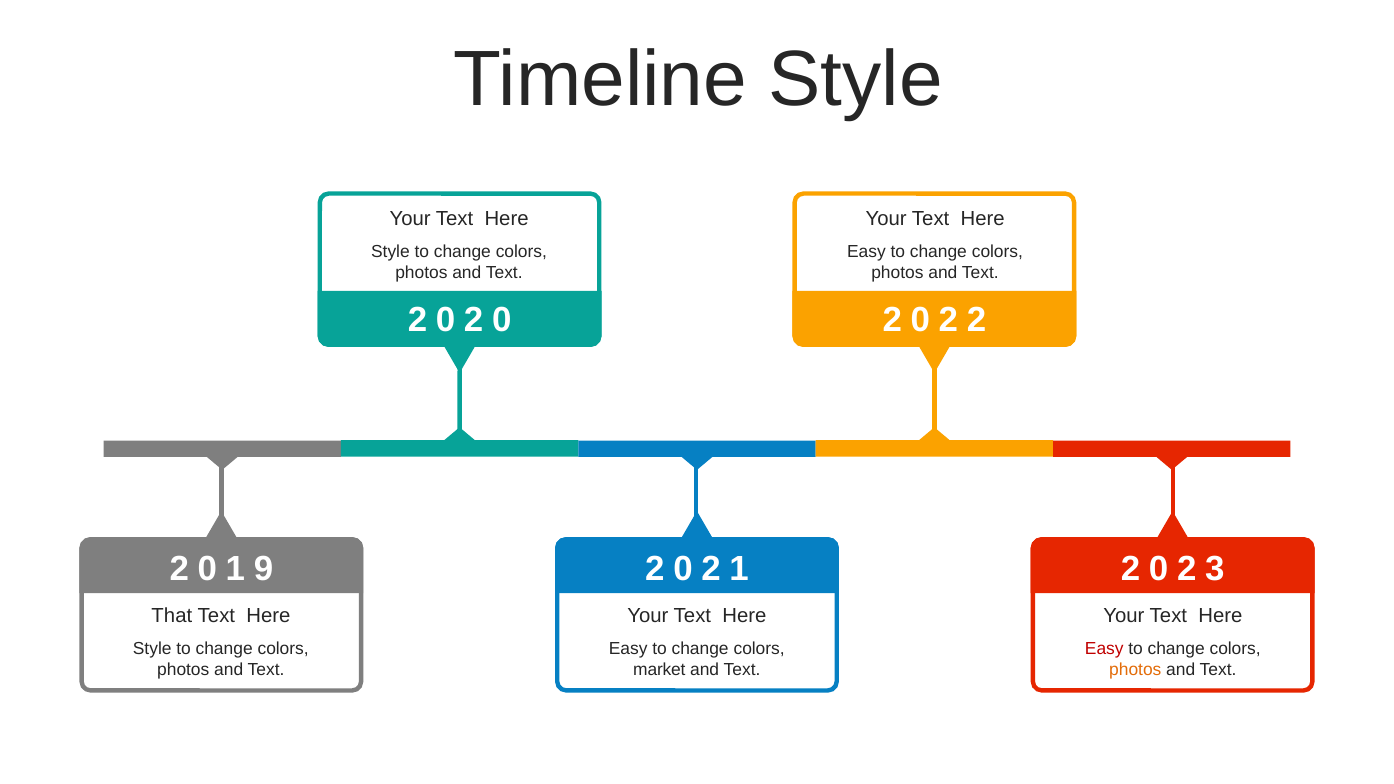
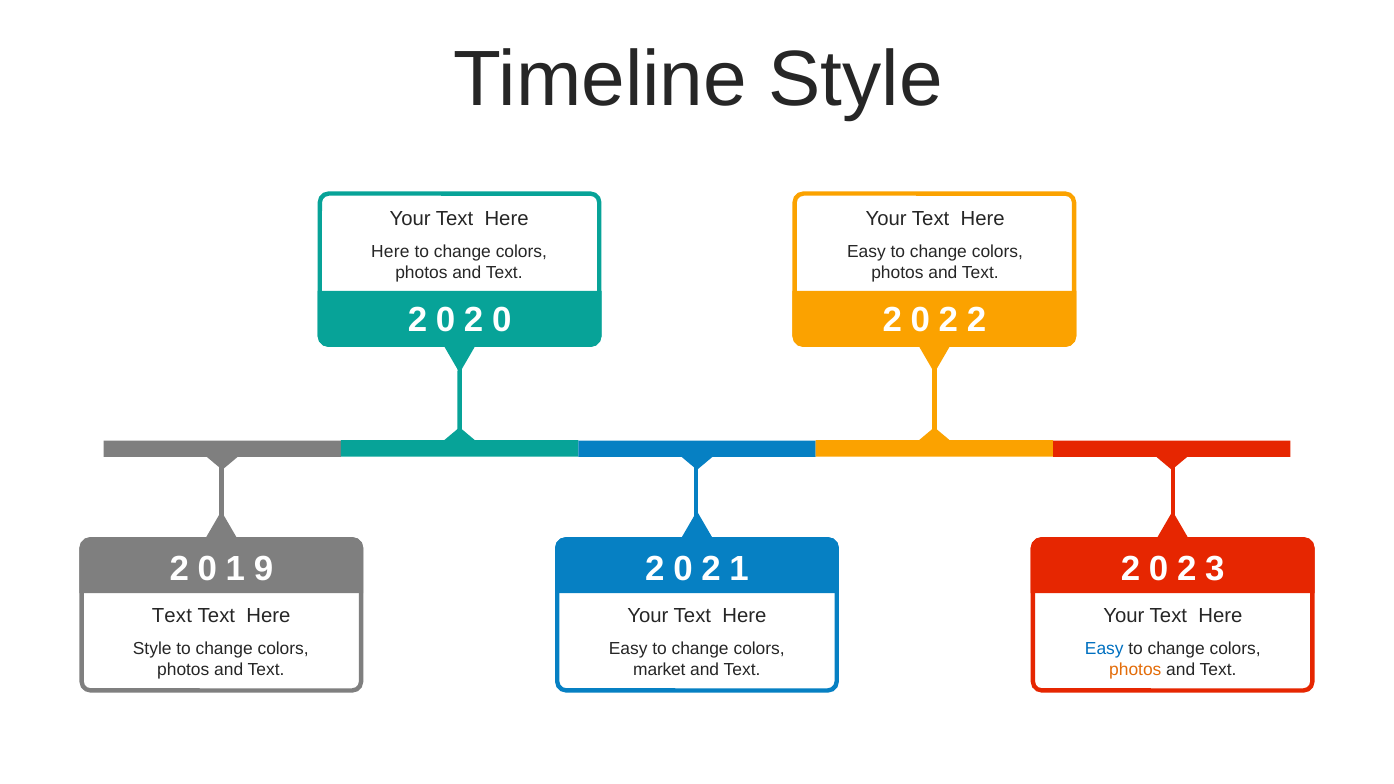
Style: Style -> Here (390, 252)
That: That -> Text (172, 616)
Easy colour: red -> blue (1104, 649)
